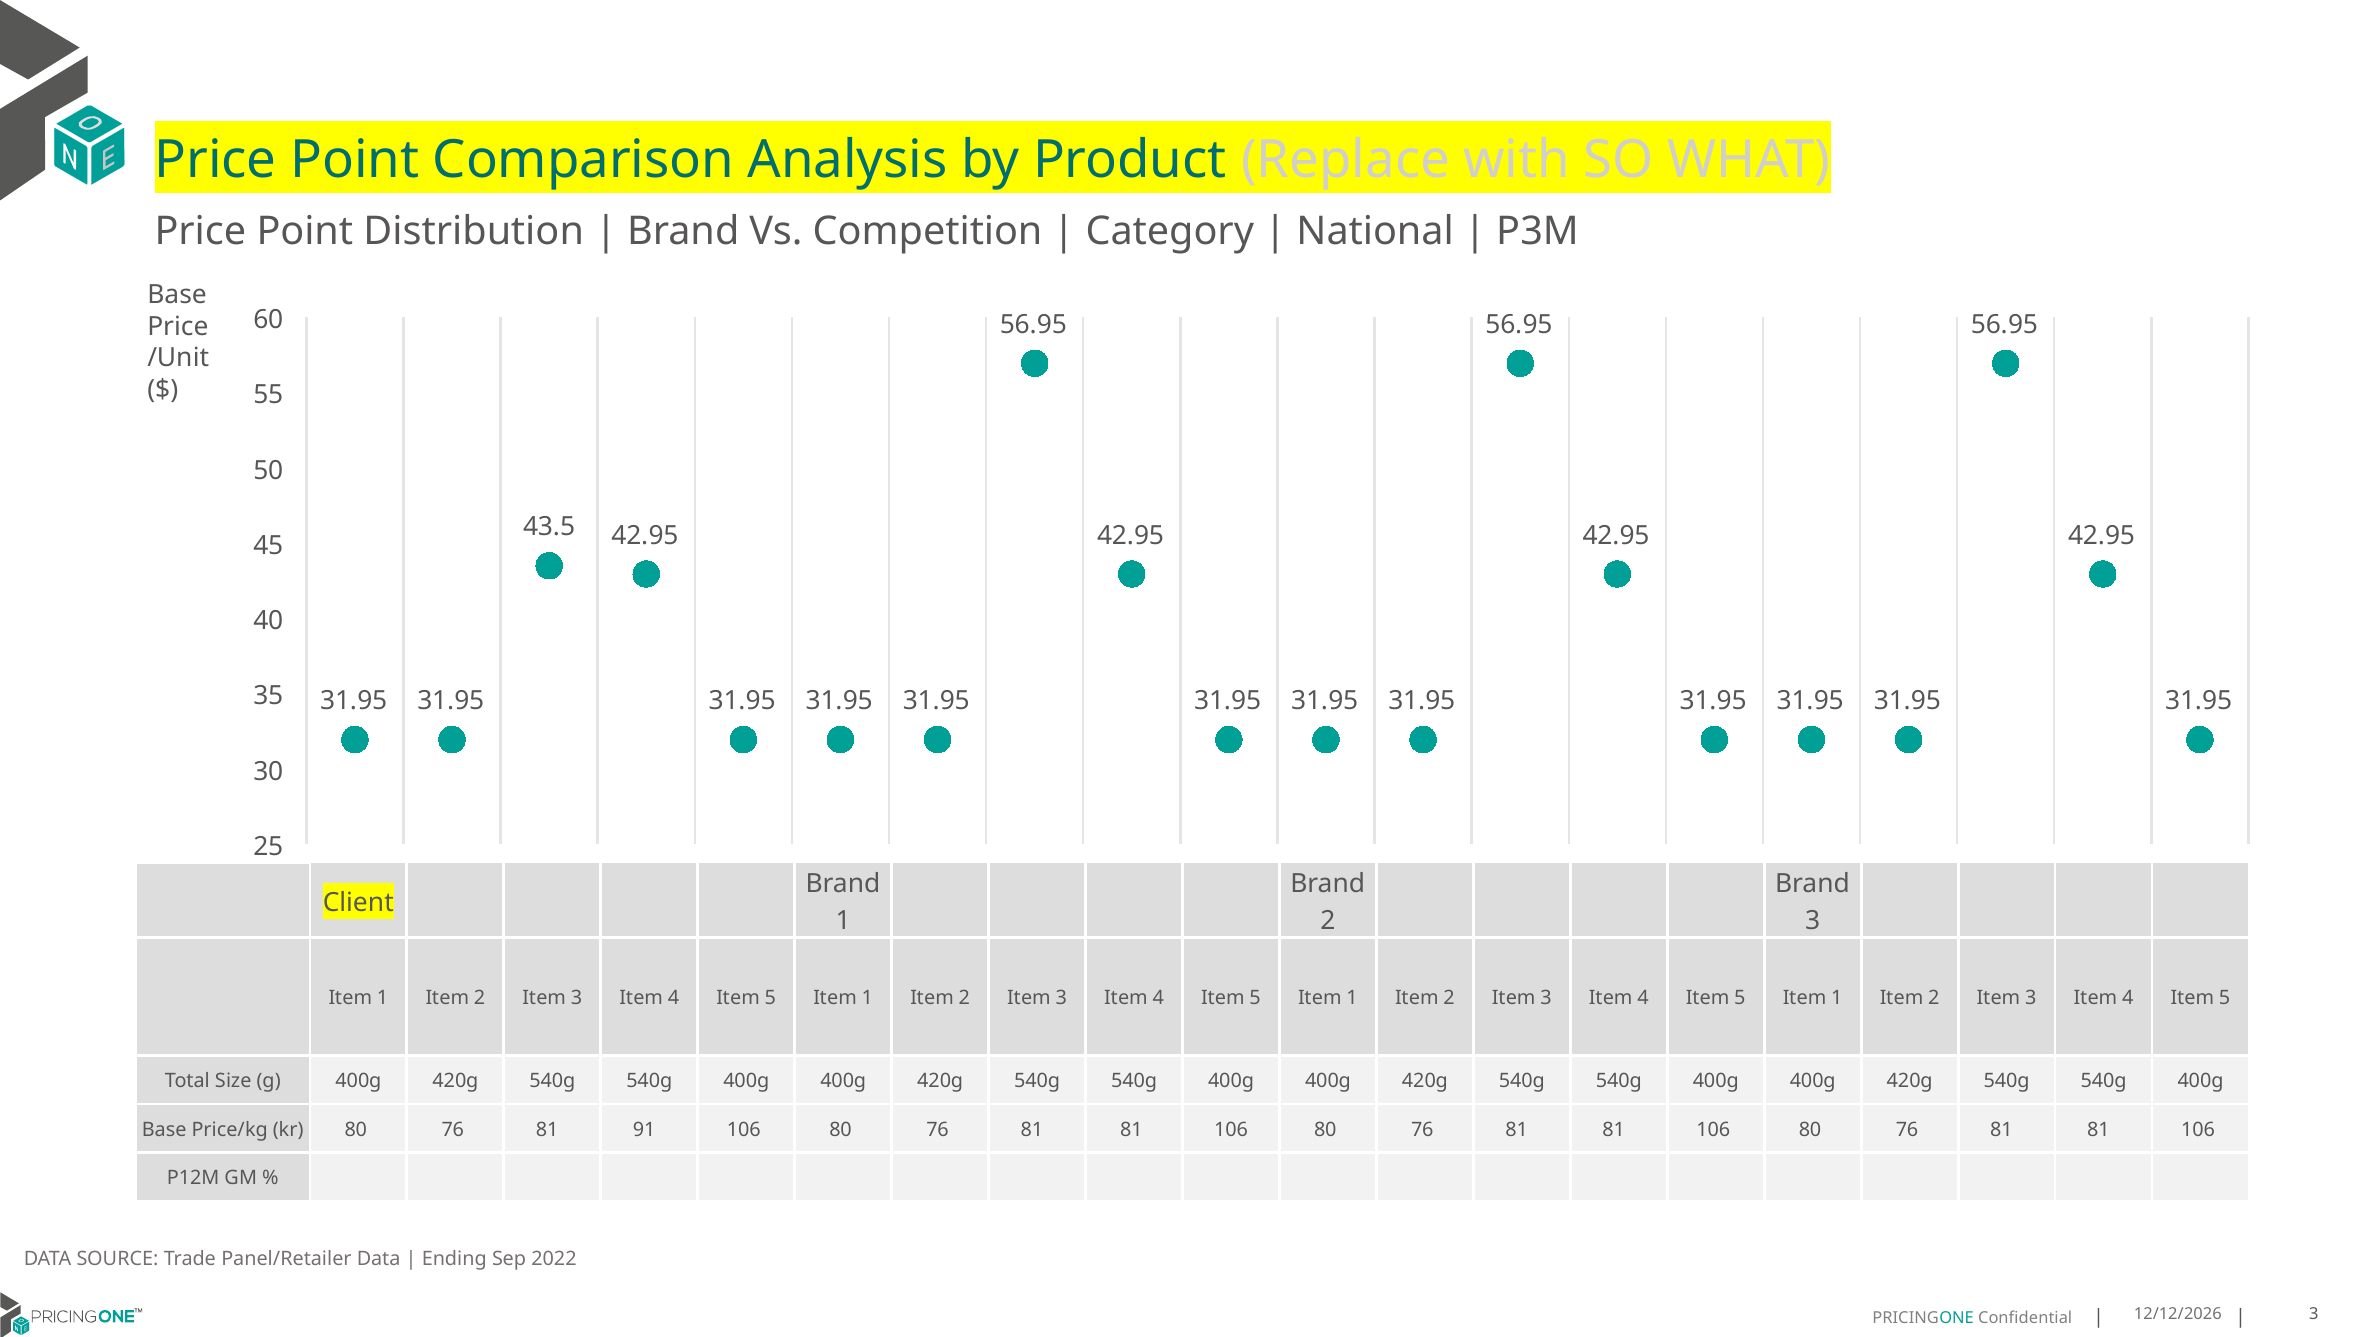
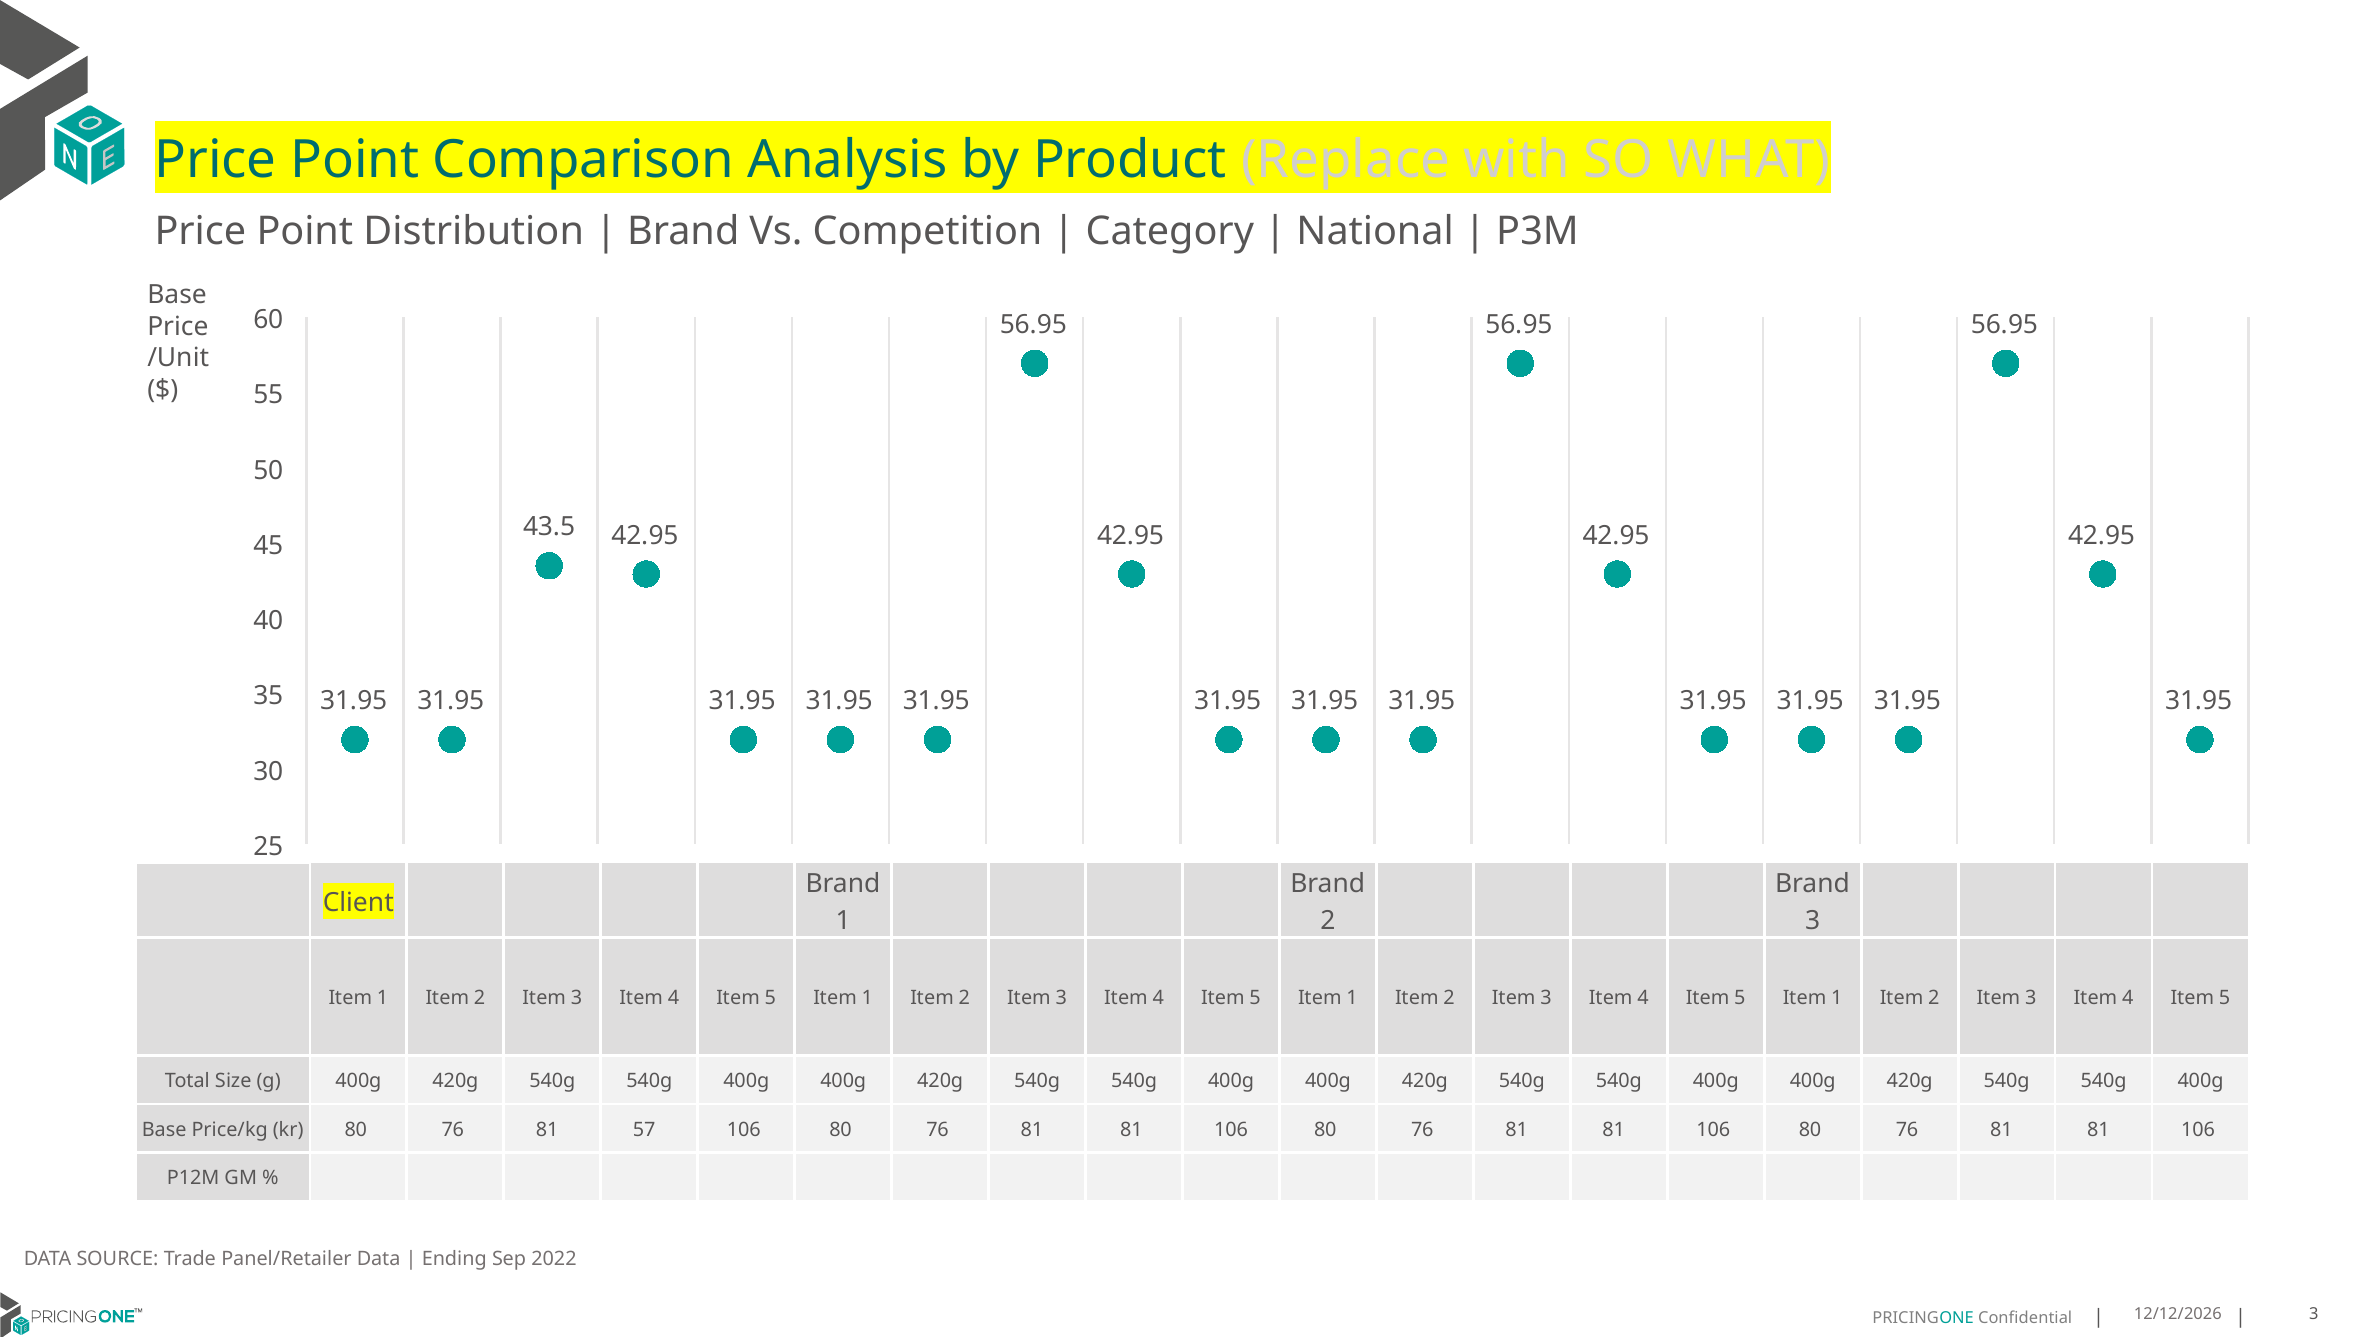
91: 91 -> 57 (644, 1130)
